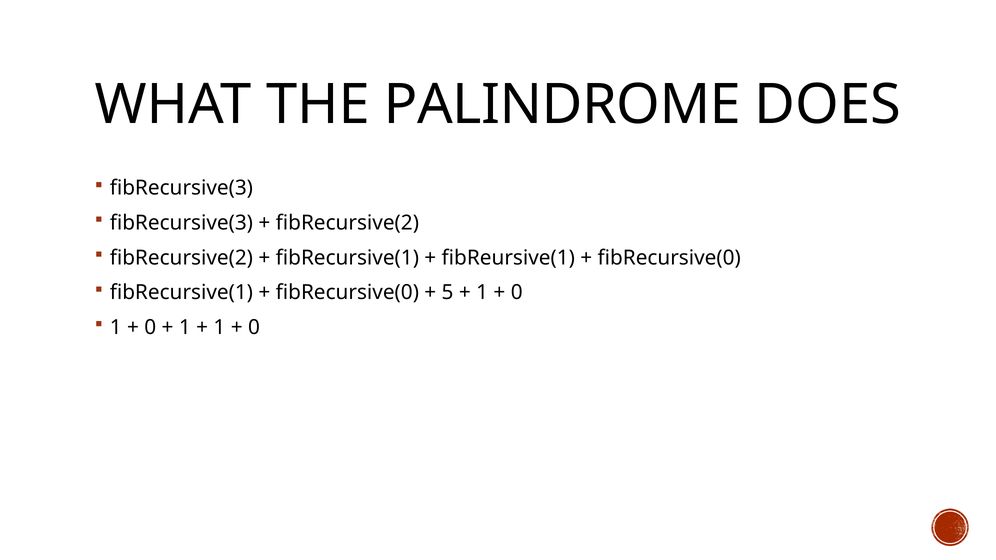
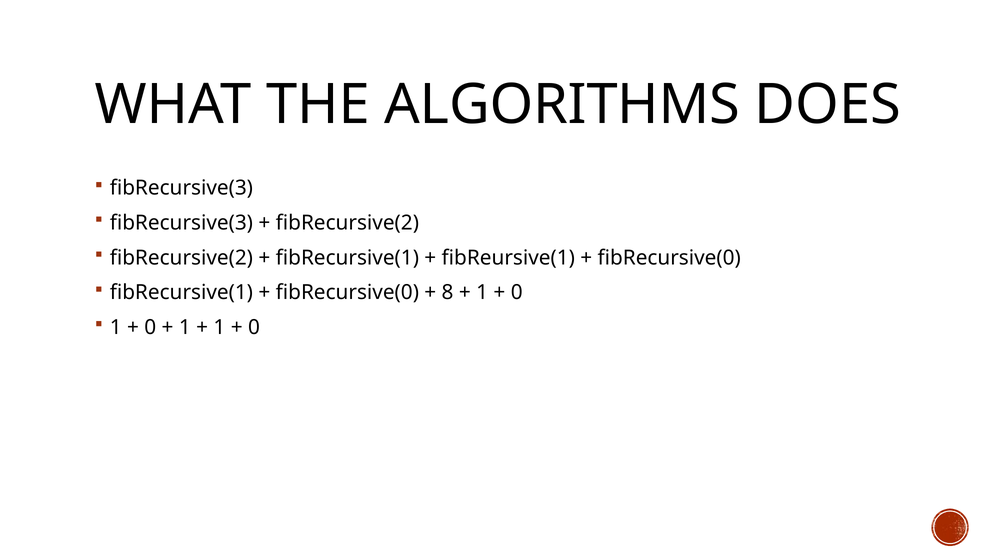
PALINDROME: PALINDROME -> ALGORITHMS (562, 105)
5: 5 -> 8 (448, 293)
